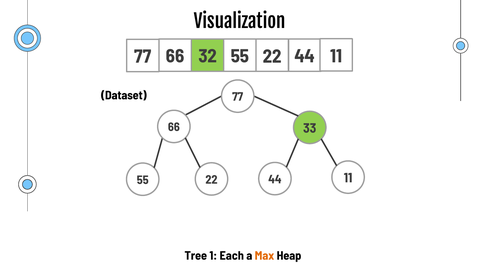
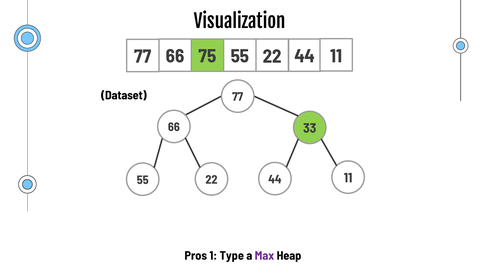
32: 32 -> 75 (207, 56)
Tree: Tree -> Pros (196, 256)
Each: Each -> Type (232, 256)
Max colour: orange -> purple (264, 256)
